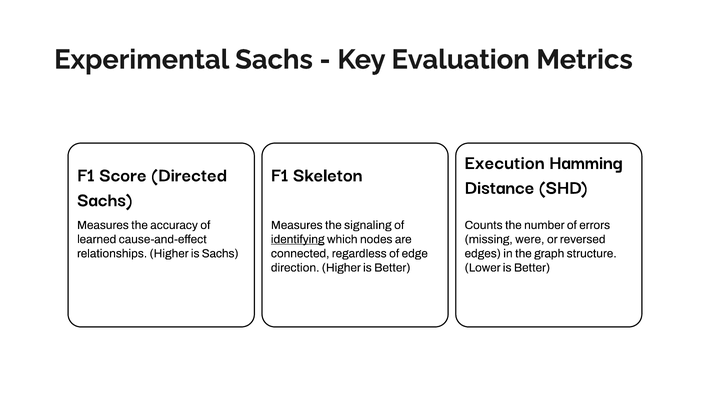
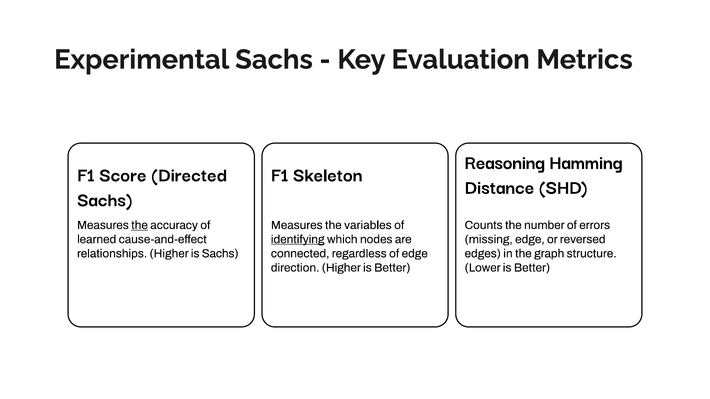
Execution: Execution -> Reasoning (505, 162)
the underline: none -> present (140, 225)
signaling: signaling -> variables (368, 225)
missing were: were -> edge (530, 239)
